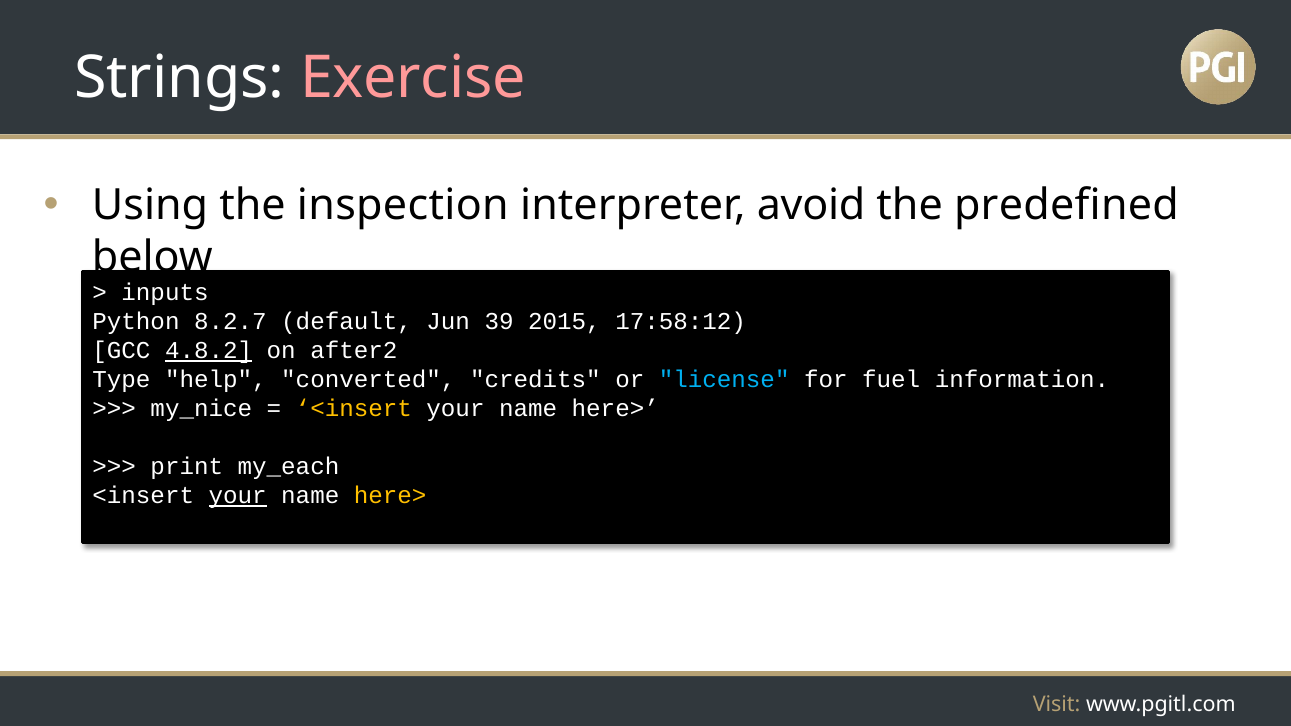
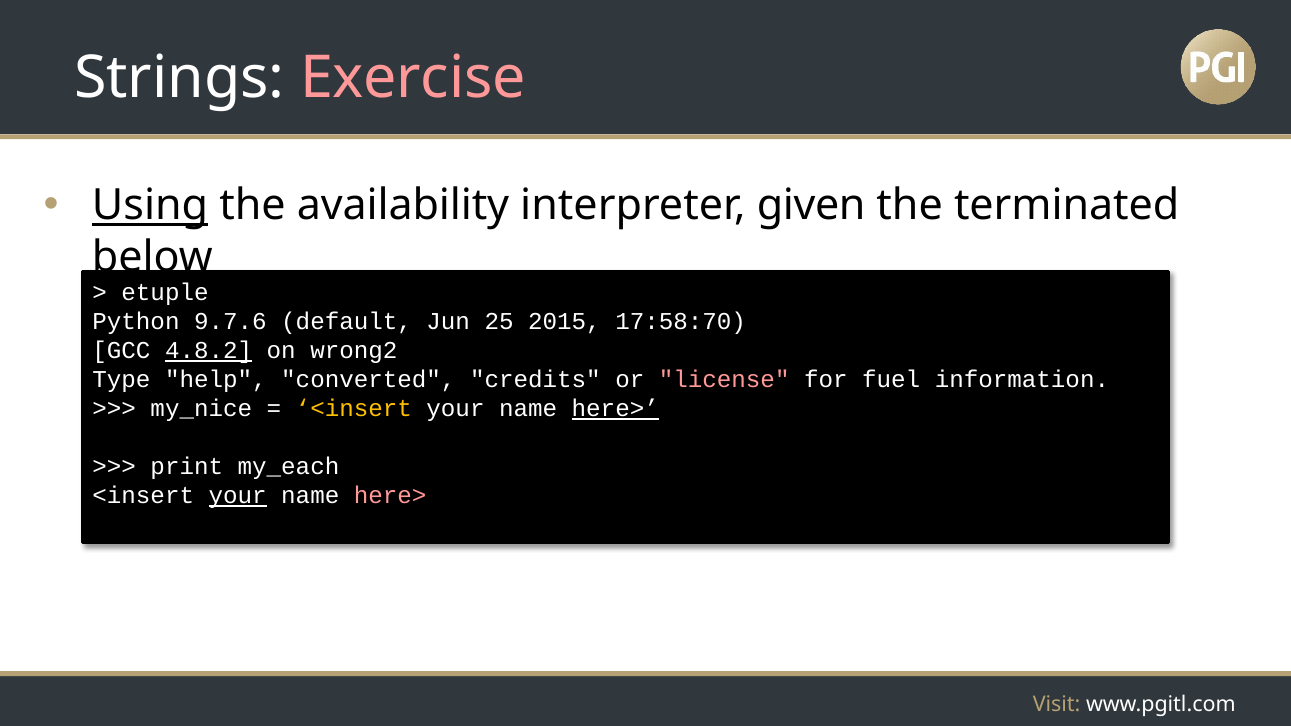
Using underline: none -> present (150, 206)
inspection: inspection -> availability (403, 206)
avoid: avoid -> given (811, 206)
predefined: predefined -> terminated (1067, 206)
inputs: inputs -> etuple (165, 293)
8.2.7: 8.2.7 -> 9.7.6 (230, 322)
39: 39 -> 25 (499, 322)
17:58:12: 17:58:12 -> 17:58:70 (681, 322)
after2: after2 -> wrong2 (354, 351)
license colour: light blue -> pink (724, 380)
here> underline: none -> present (615, 409)
here> colour: yellow -> pink (390, 496)
